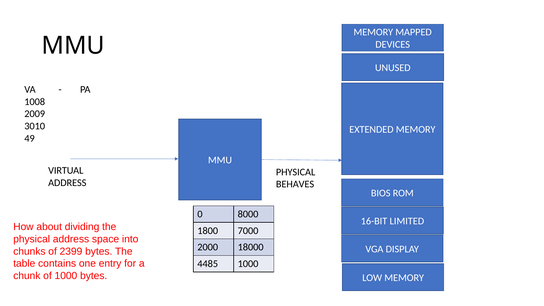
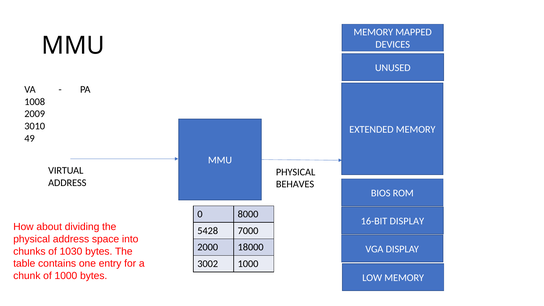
16-BIT LIMITED: LIMITED -> DISPLAY (407, 221)
1800: 1800 -> 5428 (208, 231)
2399: 2399 -> 1030 (71, 251)
4485: 4485 -> 3002 (208, 264)
